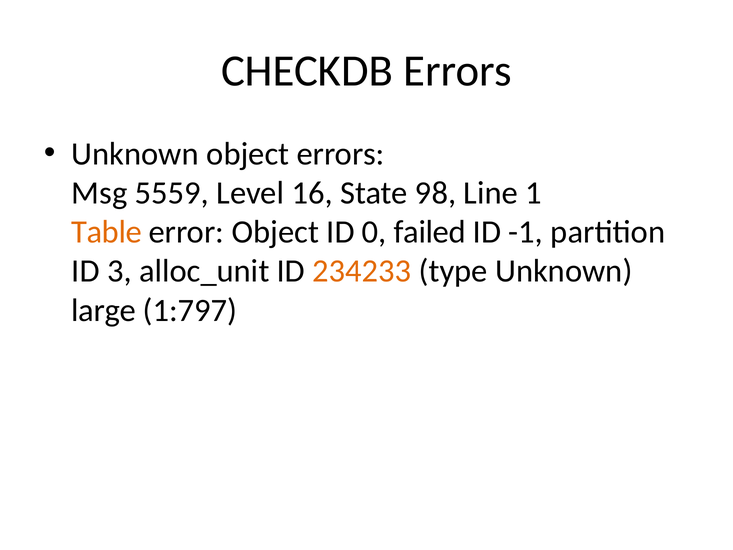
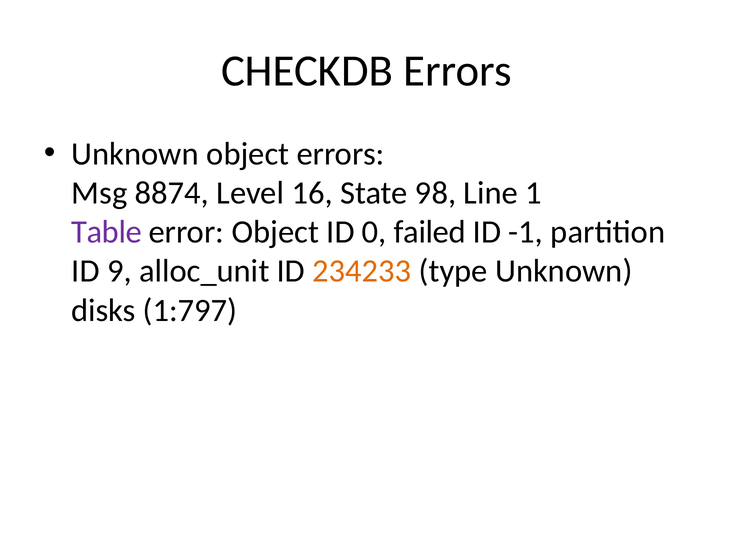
5559: 5559 -> 8874 (172, 193)
Table colour: orange -> purple (106, 232)
3: 3 -> 9 (119, 271)
large: large -> disks (104, 310)
